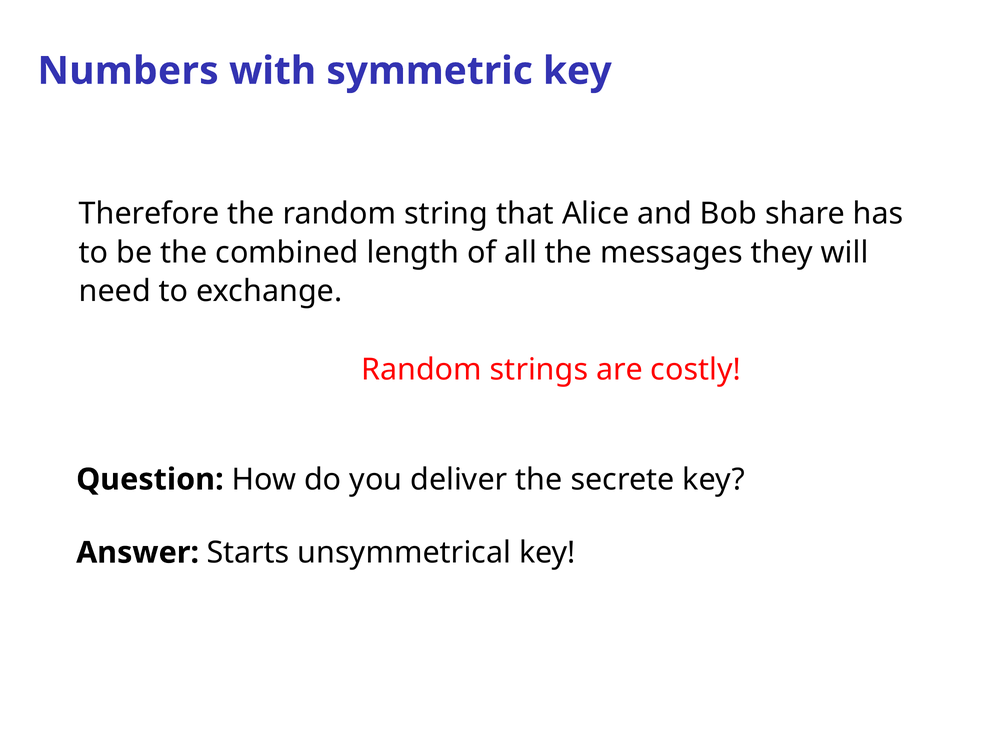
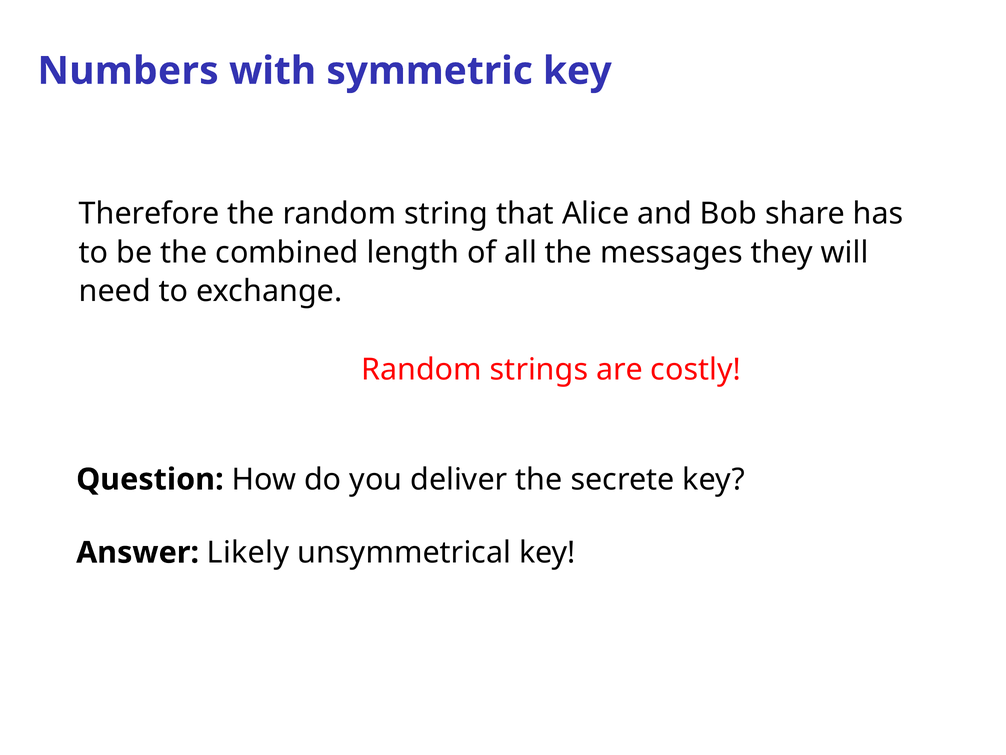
Starts: Starts -> Likely (248, 553)
